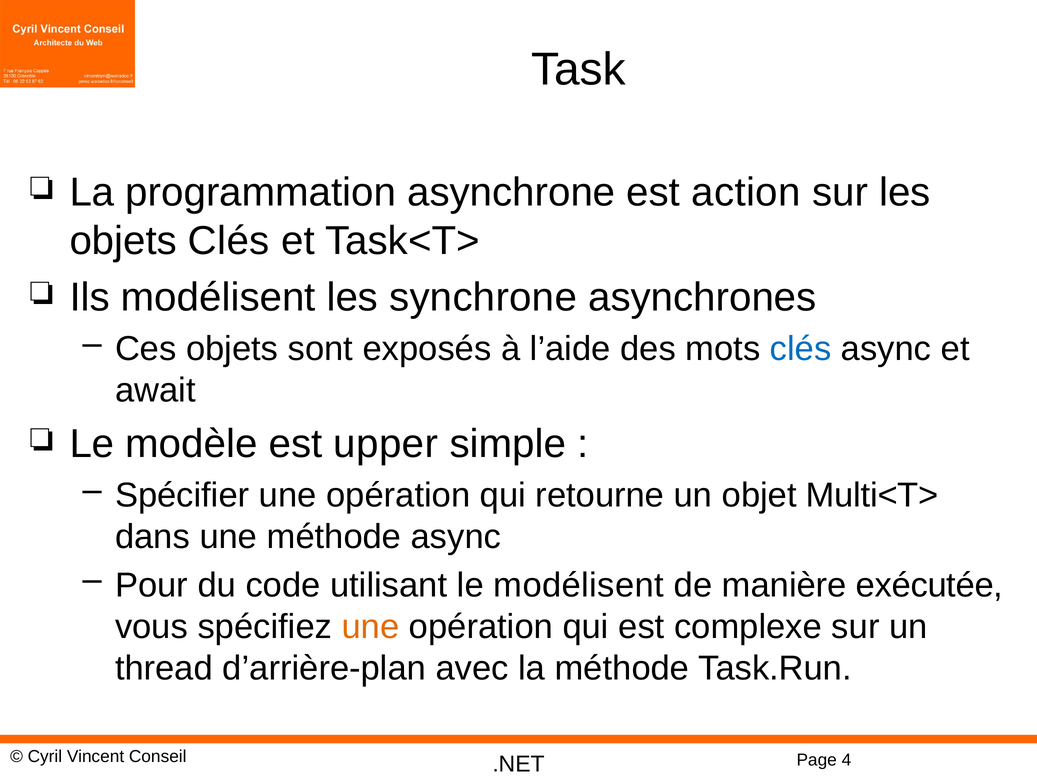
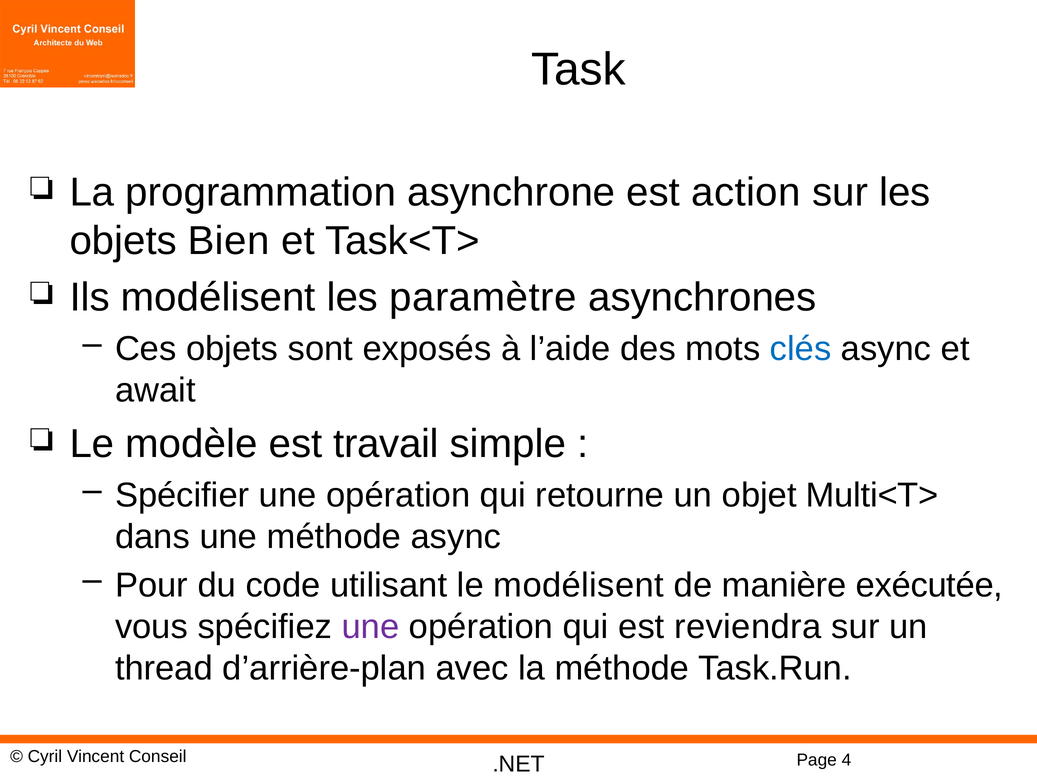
objets Clés: Clés -> Bien (229, 241)
synchrone: synchrone -> paramètre (483, 297)
upper: upper -> travail (386, 444)
une colour: orange -> purple (371, 627)
complexe: complexe -> reviendra (748, 627)
